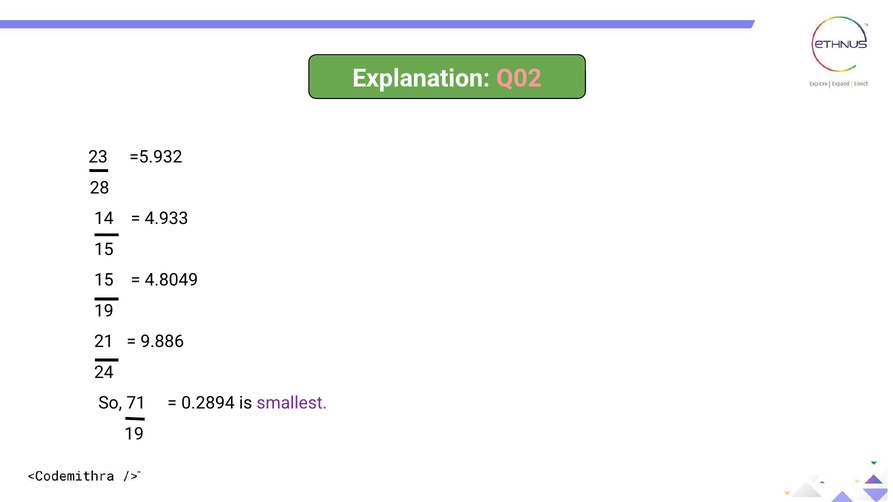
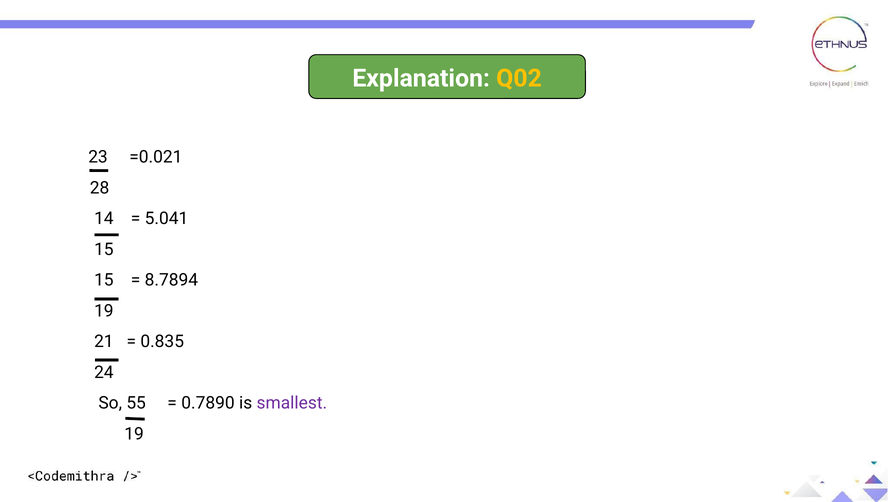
Q02 colour: pink -> yellow (519, 78)
=5.932: =5.932 -> =0.021 (156, 157)
4.933: 4.933 -> 5.041 (167, 219)
4.8049: 4.8049 -> 8.7894 (171, 280)
9.886: 9.886 -> 0.835 (162, 342)
71: 71 -> 55 (136, 403)
0.2894: 0.2894 -> 0.7890 (208, 403)
